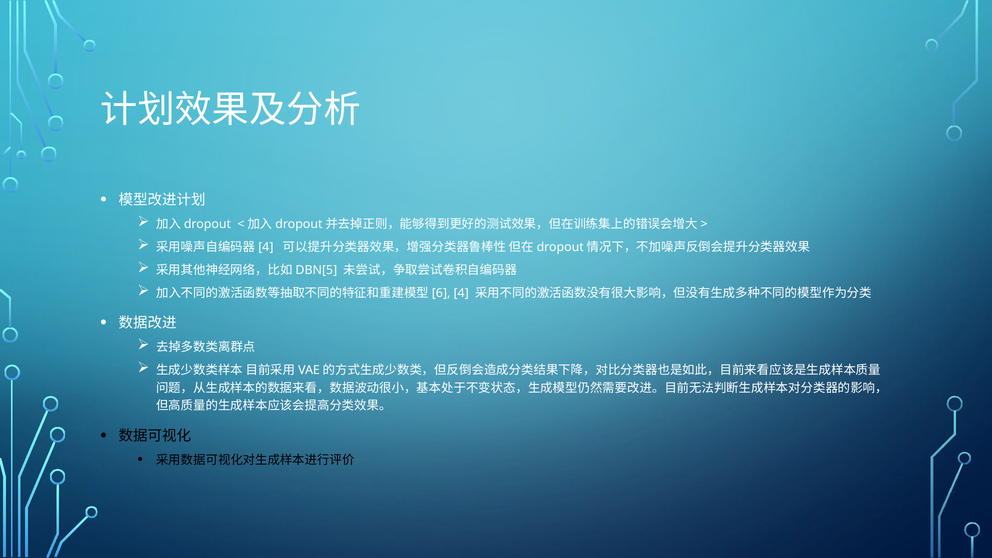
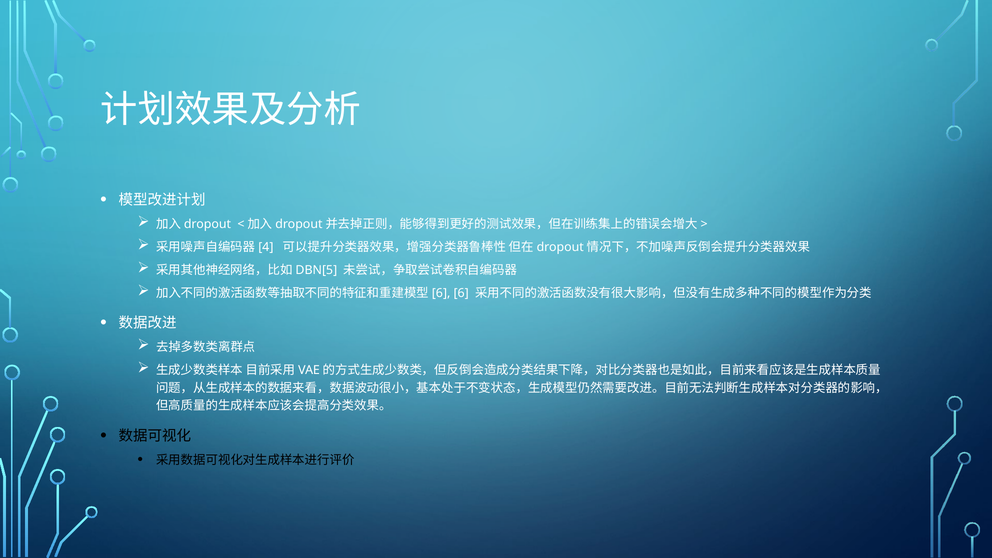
4: 4 -> 6 (461, 293)
